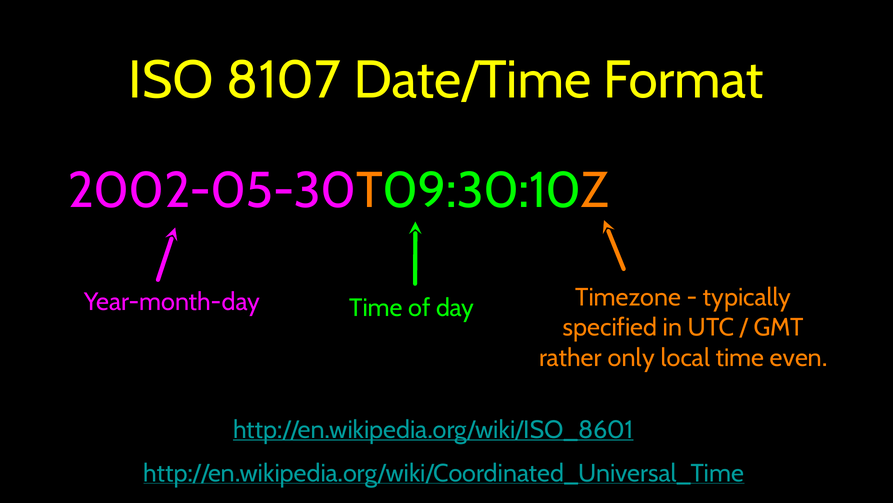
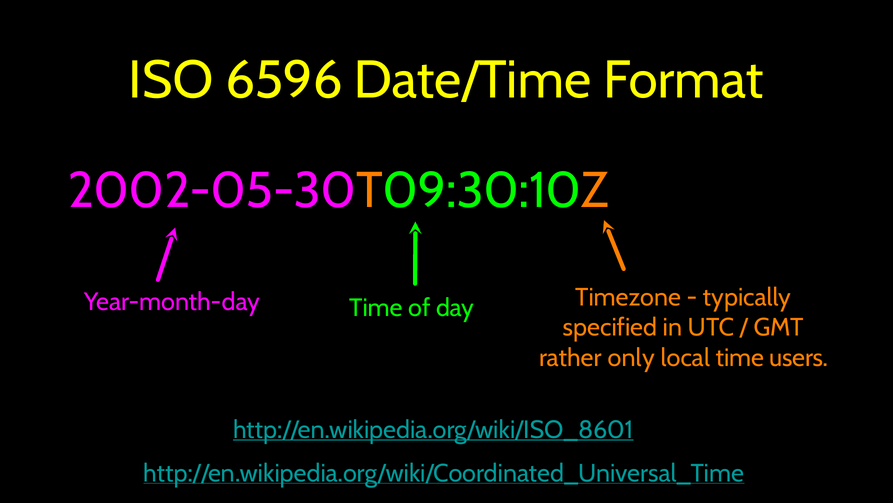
8107: 8107 -> 6596 (284, 80)
even: even -> users (799, 357)
